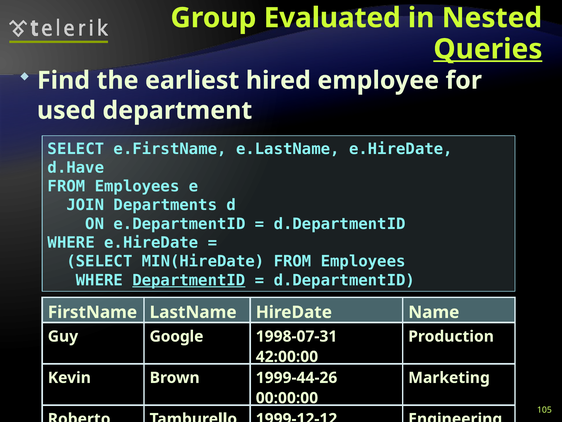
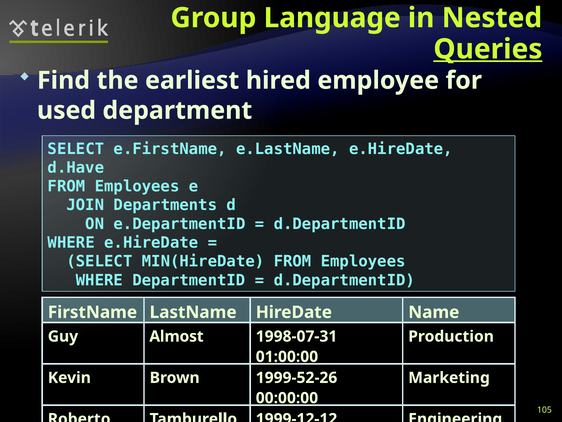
Evaluated: Evaluated -> Language (332, 18)
DepartmentID underline: present -> none (189, 280)
Google: Google -> Almost (176, 336)
42:00:00: 42:00:00 -> 01:00:00 (287, 356)
1999-44-26: 1999-44-26 -> 1999-52-26 (297, 377)
